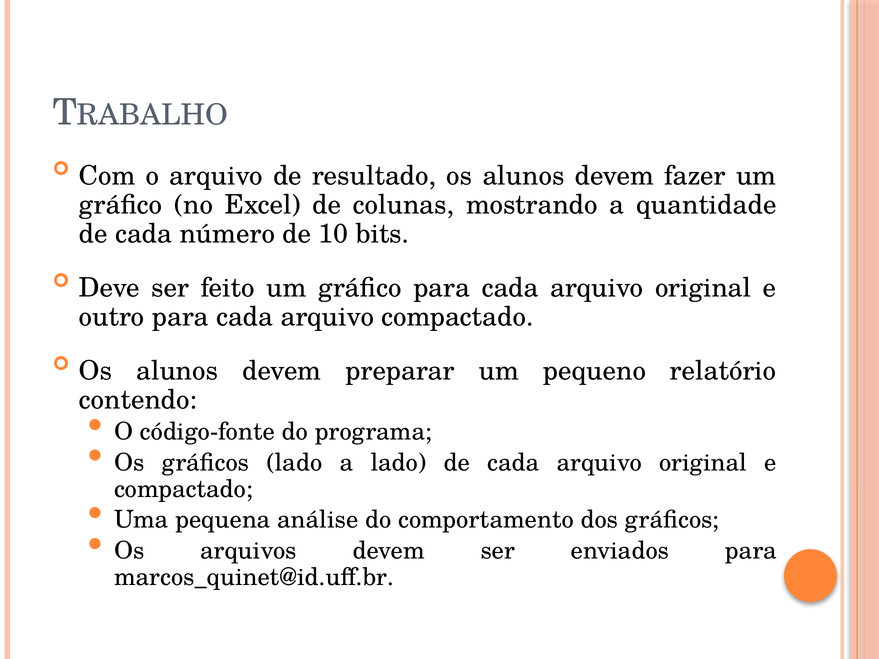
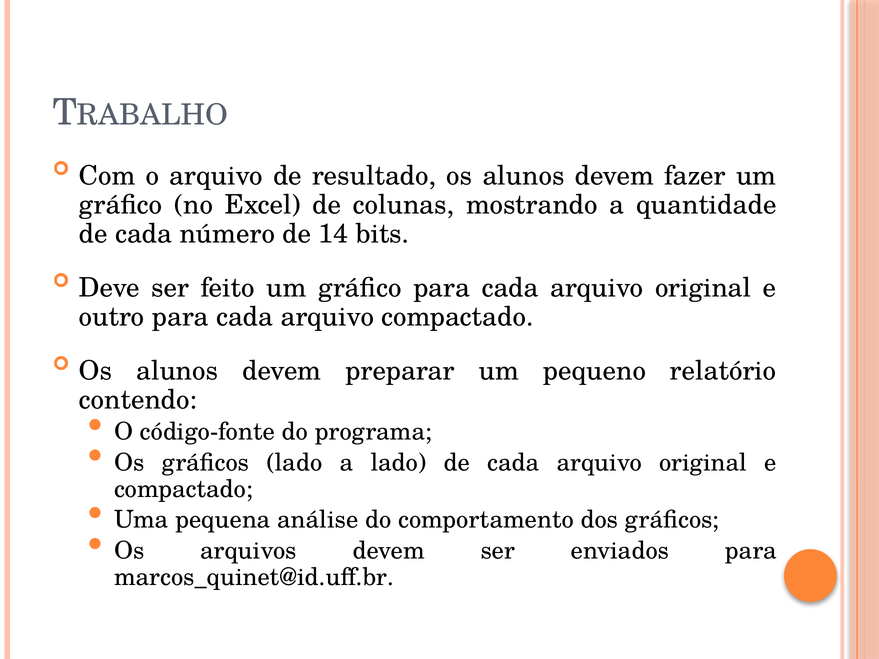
10: 10 -> 14 (333, 234)
